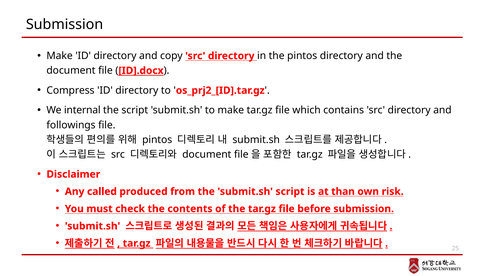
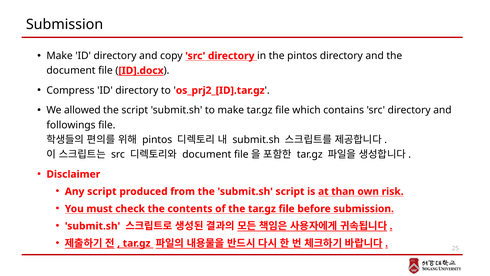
internal: internal -> allowed (82, 110)
Any called: called -> script (102, 191)
